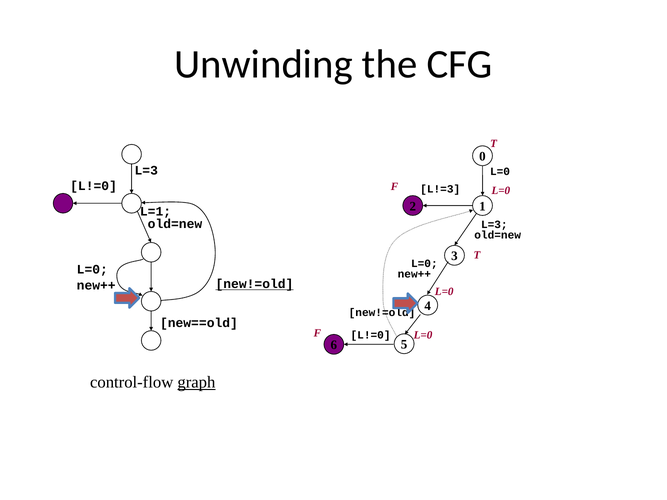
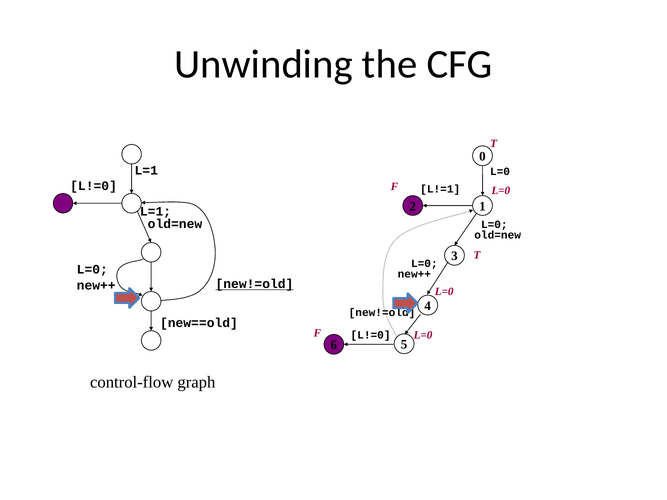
L=3: L=3 -> L=1 (146, 171)
L!=3: L!=3 -> L!=1 (440, 189)
L=3: L=3 -> L=0 (494, 225)
graph underline: present -> none (196, 382)
